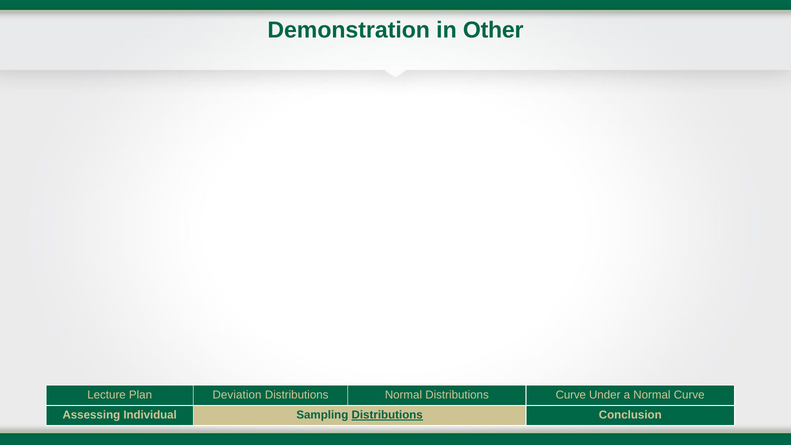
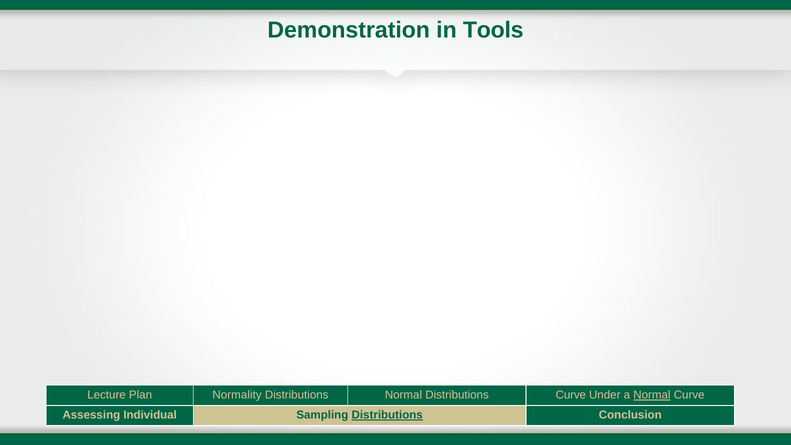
Other: Other -> Tools (493, 30)
Deviation: Deviation -> Normality (237, 395)
Normal underline: none -> present (652, 395)
